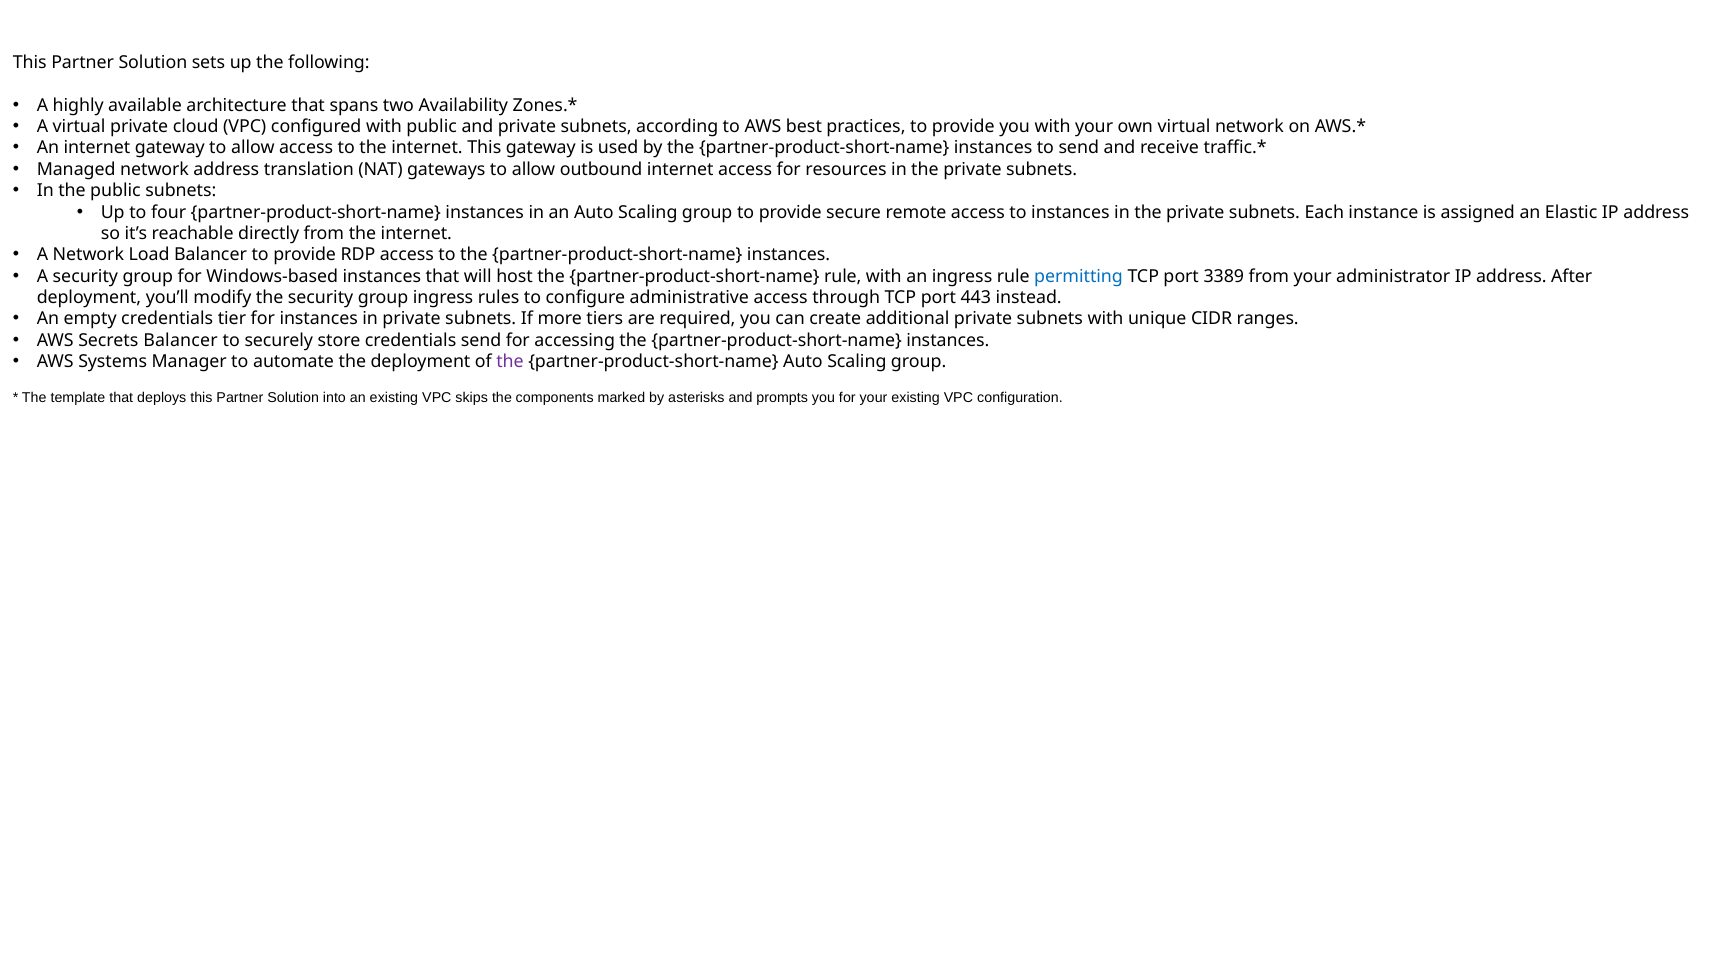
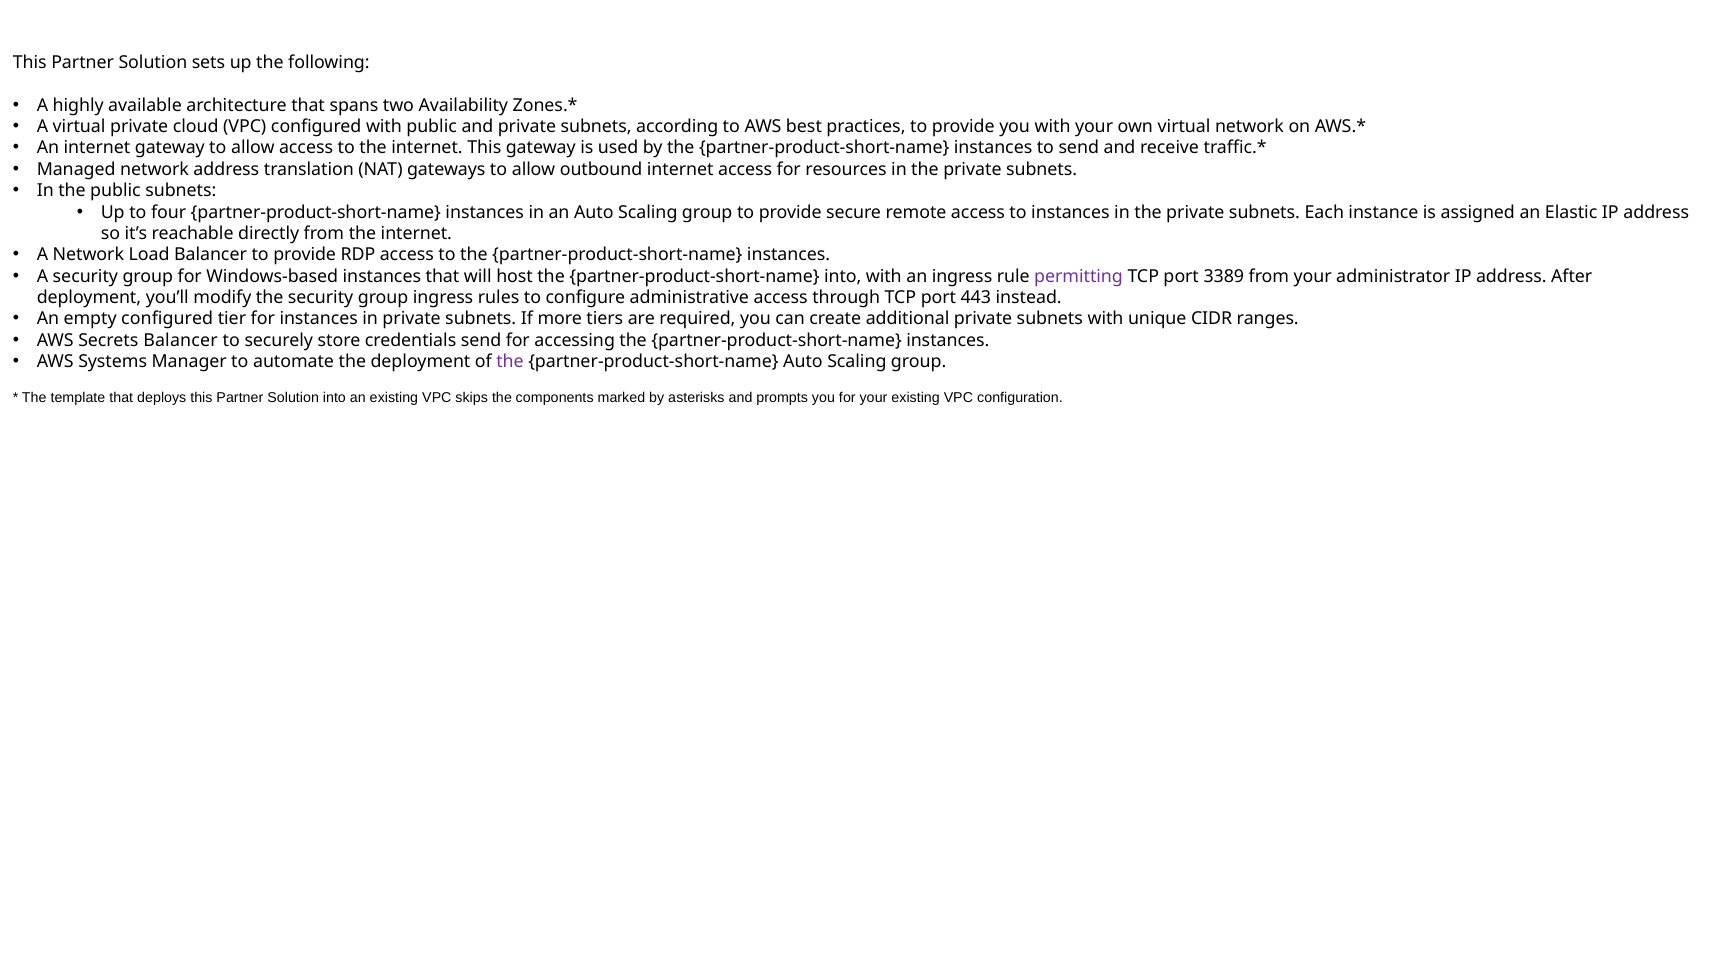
partner-product-short-name rule: rule -> into (843, 276)
permitting colour: blue -> purple (1079, 276)
empty credentials: credentials -> configured (167, 319)
